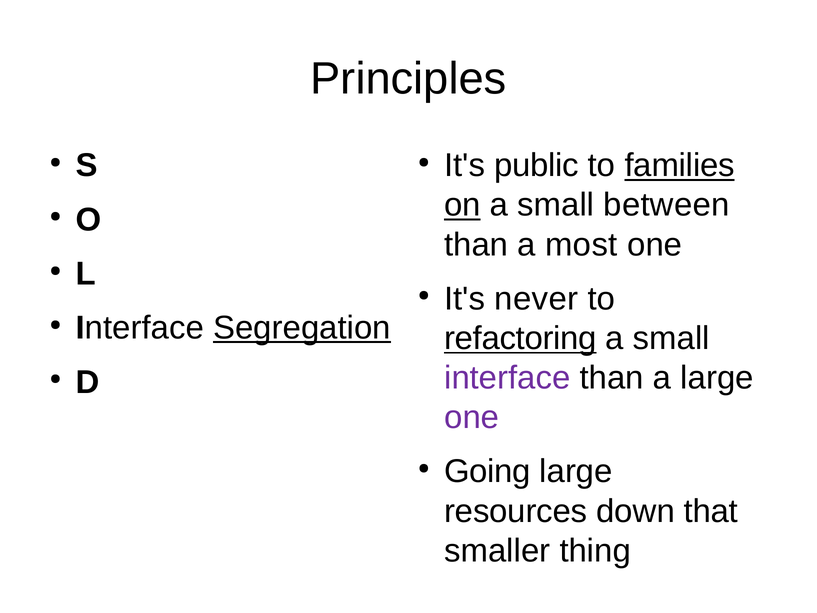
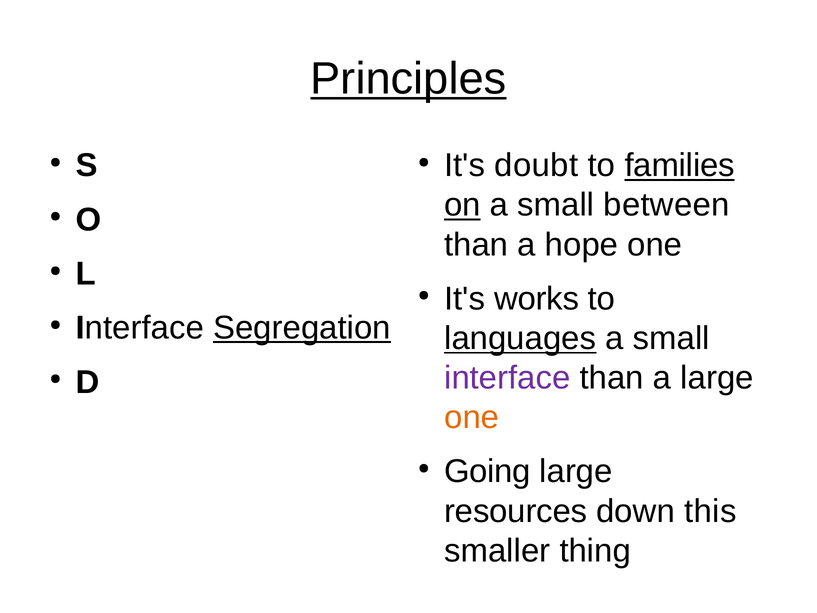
Principles underline: none -> present (408, 79)
public: public -> doubt (536, 165)
most: most -> hope (582, 245)
never: never -> works (537, 299)
refactoring: refactoring -> languages (520, 338)
one colour: purple -> orange (472, 417)
that: that -> this (710, 511)
